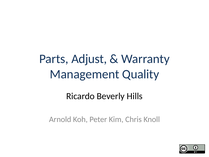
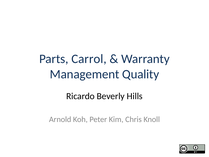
Adjust: Adjust -> Carrol (89, 59)
